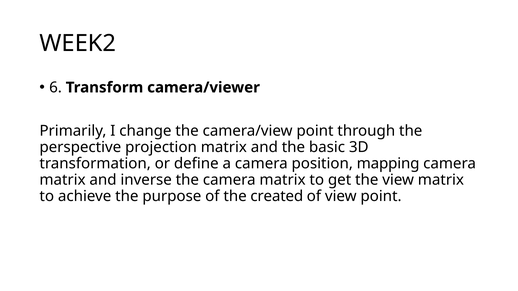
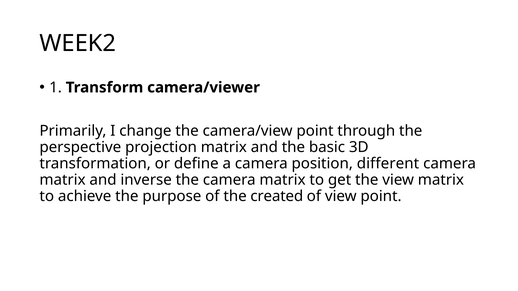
6: 6 -> 1 (56, 88)
mapping: mapping -> different (388, 164)
